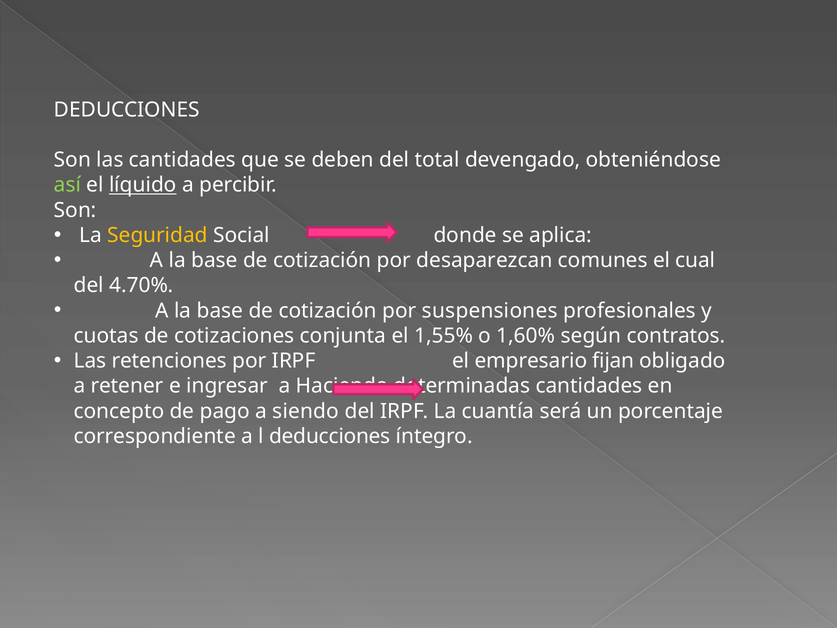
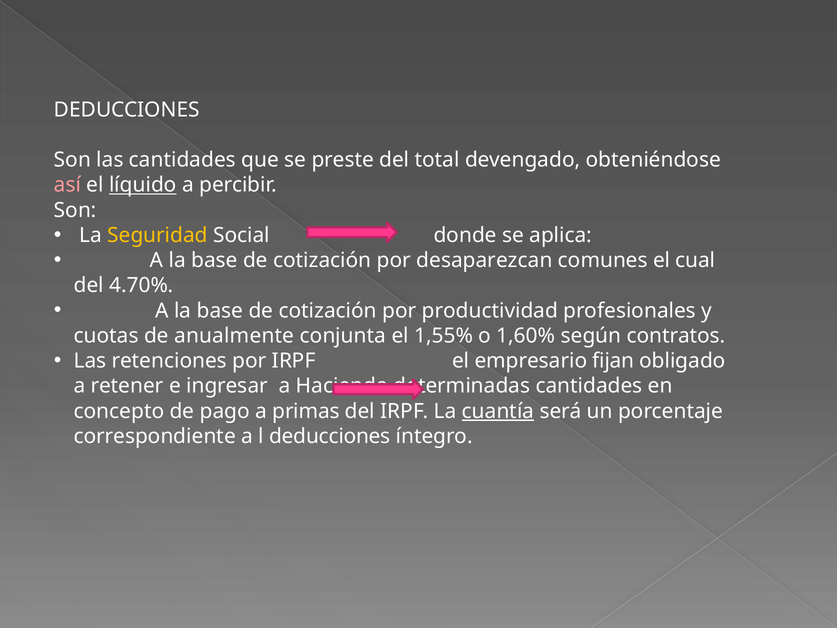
deben: deben -> preste (343, 160)
así colour: light green -> pink (68, 185)
suspensiones: suspensiones -> productividad (490, 311)
cotizaciones: cotizaciones -> anualmente (234, 336)
siendo: siendo -> primas (306, 411)
cuantía underline: none -> present (498, 411)
